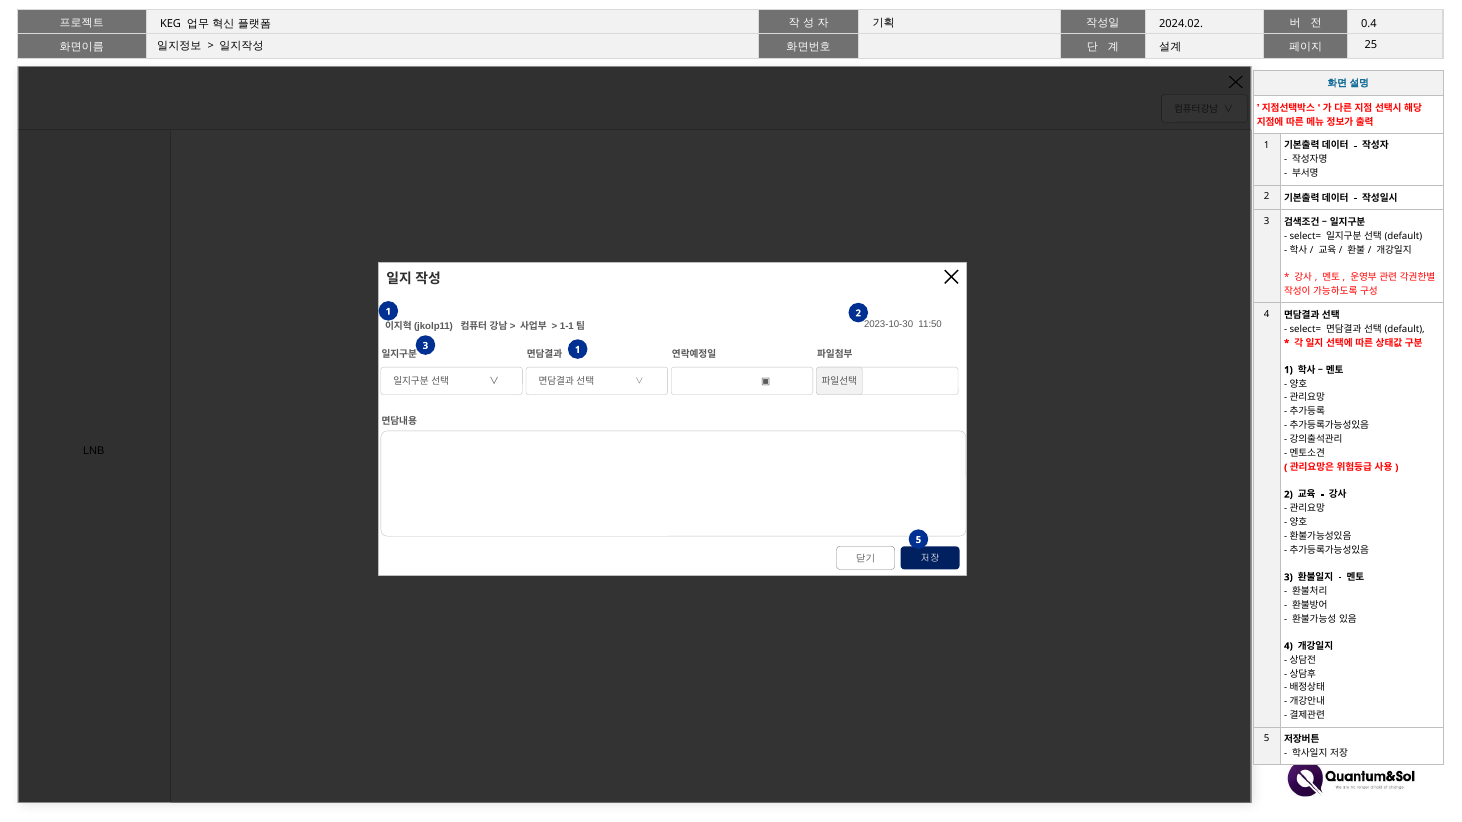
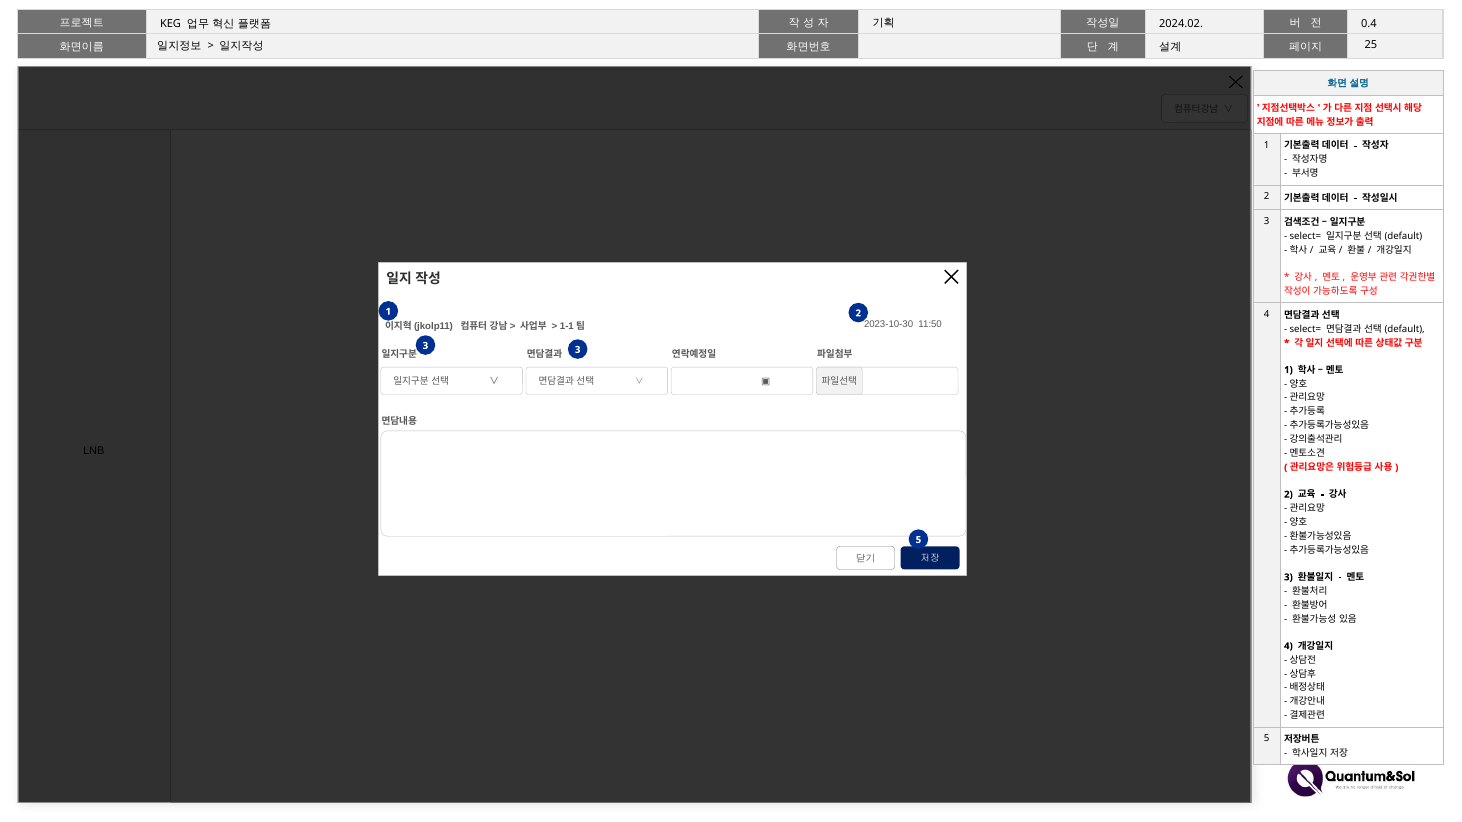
3 1: 1 -> 3 (578, 350)
